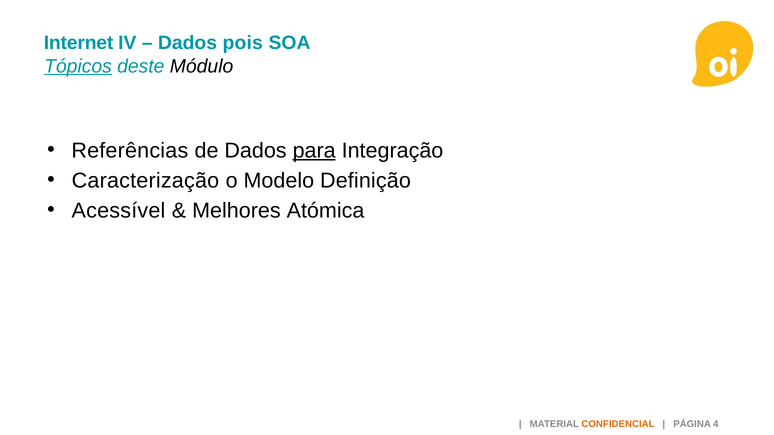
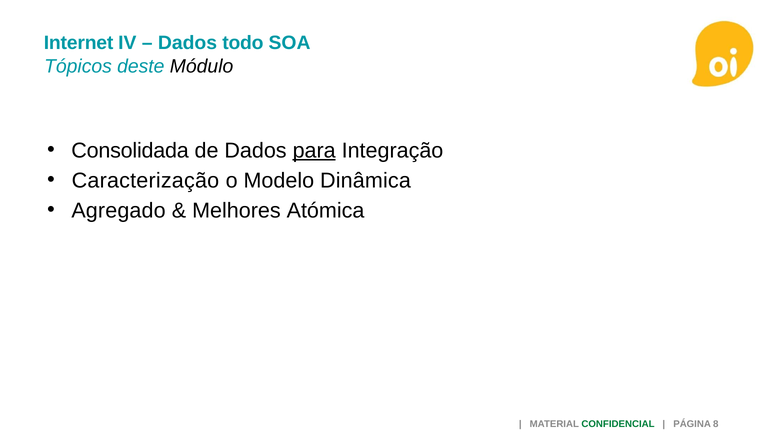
pois: pois -> todo (243, 43)
Tópicos underline: present -> none (78, 66)
Referências: Referências -> Consolidada (130, 151)
Definição: Definição -> Dinâmica (365, 181)
Acessível: Acessível -> Agregado (119, 211)
CONFIDENCIAL colour: orange -> green (618, 425)
4: 4 -> 8 (716, 425)
